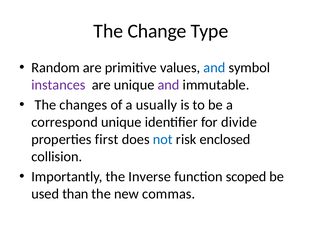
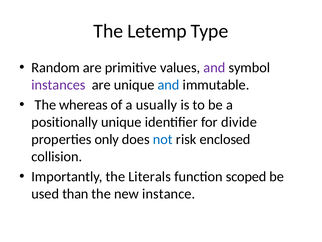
Change: Change -> Letemp (157, 31)
and colour: blue -> purple (214, 68)
and colour: purple -> blue (169, 85)
changes: changes -> whereas (83, 105)
correspond: correspond -> positionally (65, 122)
first: first -> only (107, 139)
Inverse: Inverse -> Literals (150, 176)
commas: commas -> instance (169, 194)
